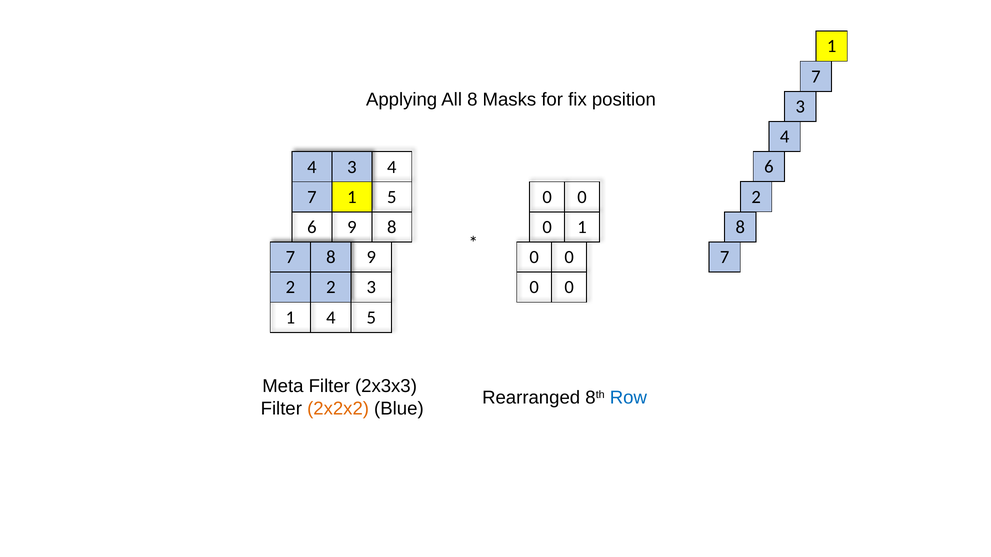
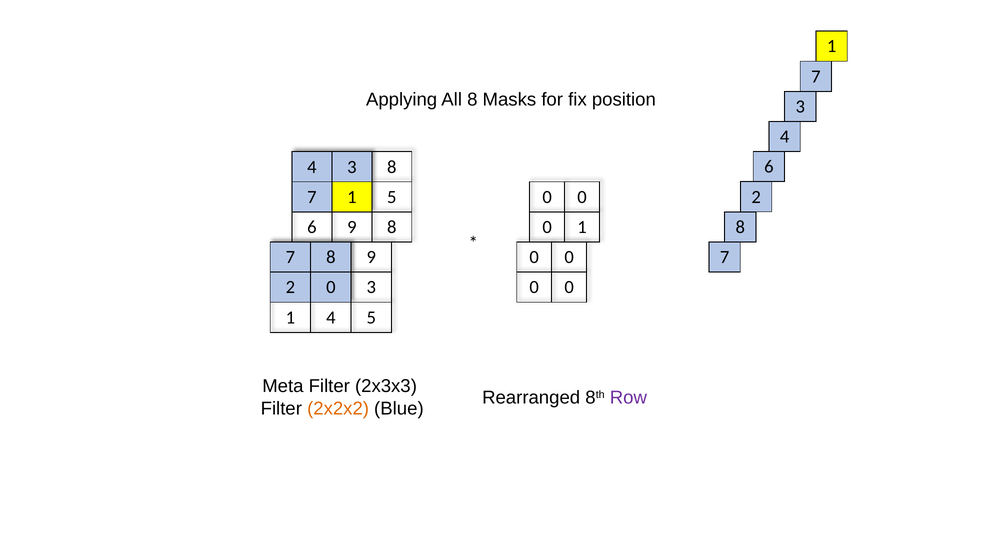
3 4: 4 -> 8 (392, 167)
2 2: 2 -> 0 (331, 288)
Row colour: blue -> purple (628, 398)
